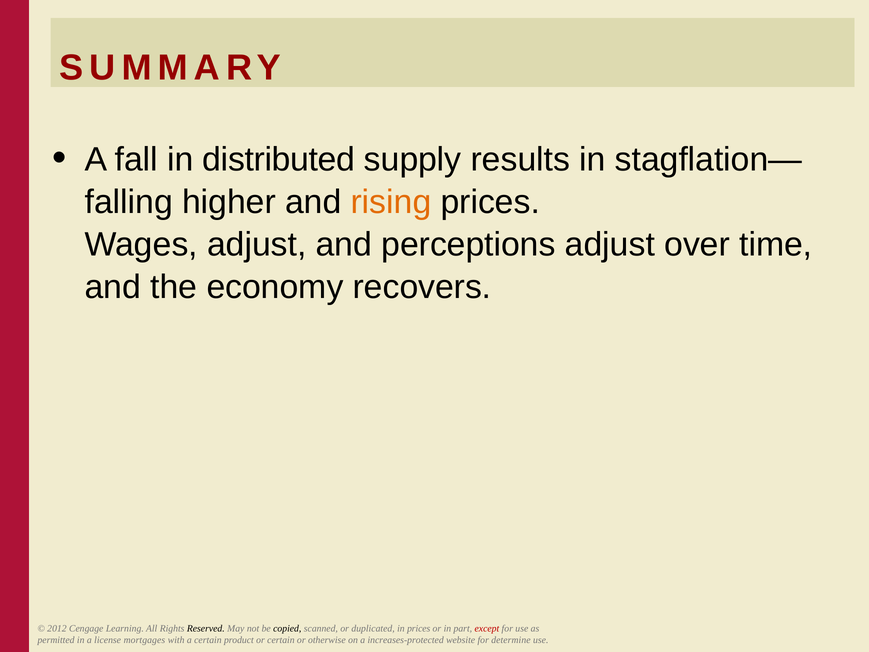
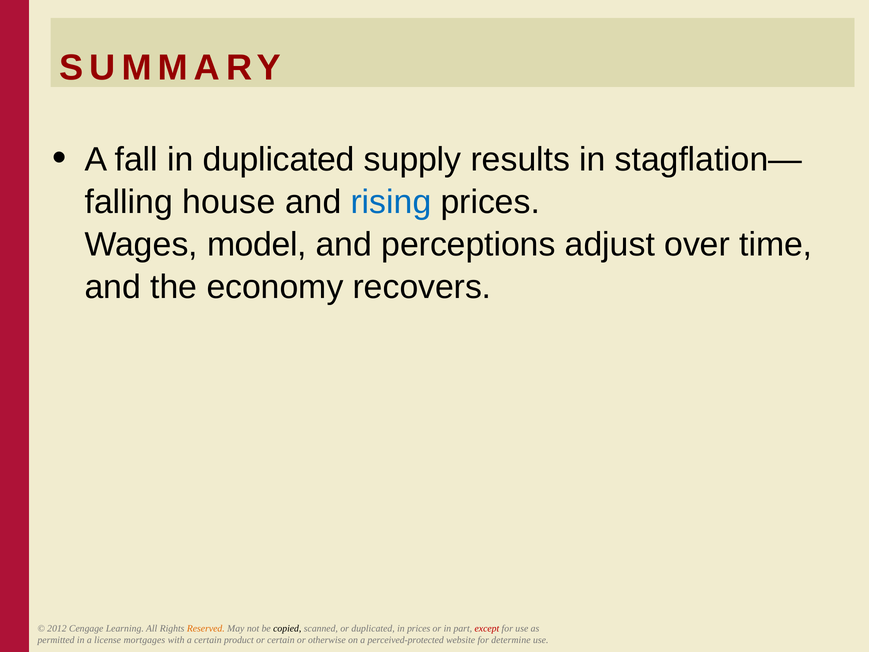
in distributed: distributed -> duplicated (279, 159)
higher: higher -> house (229, 202)
rising colour: orange -> blue (391, 202)
Wages adjust: adjust -> model (257, 244)
Reserved colour: black -> orange (206, 628)
increases-protected: increases-protected -> perceived-protected (406, 640)
